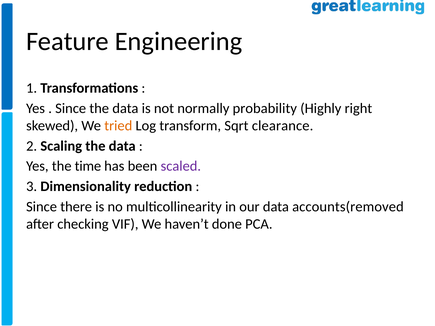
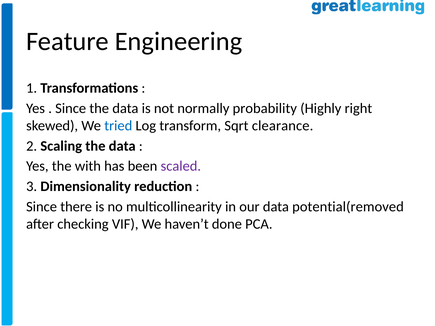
tried colour: orange -> blue (118, 126)
time: time -> with (88, 166)
accounts(removed: accounts(removed -> potential(removed (348, 207)
